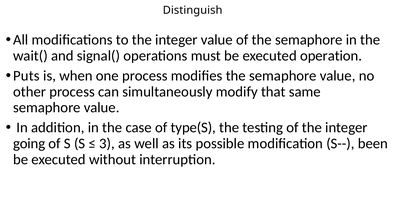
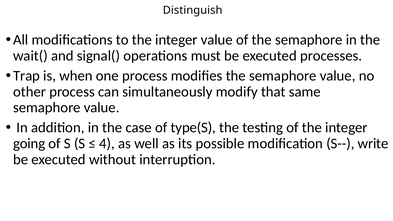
operation: operation -> processes (331, 56)
Puts: Puts -> Trap (27, 76)
3: 3 -> 4 (107, 144)
been: been -> write (373, 144)
